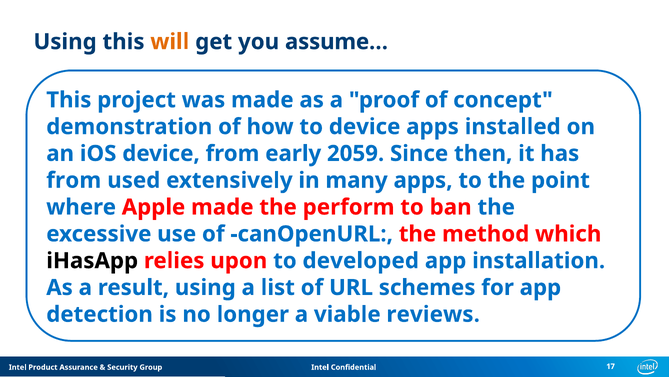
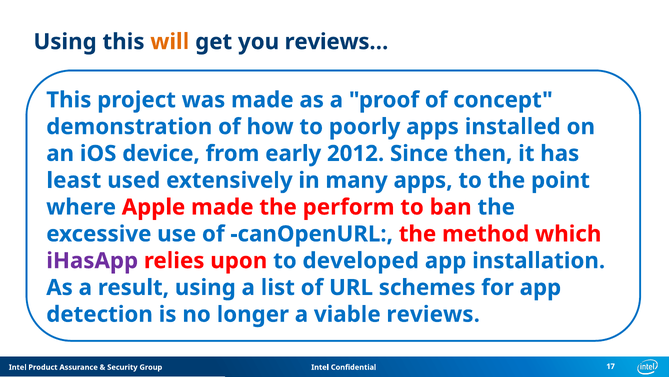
assume…: assume… -> reviews… (337, 42)
to device: device -> poorly (365, 127)
2059: 2059 -> 2012 (356, 153)
from: from -> least (74, 180)
iHasApp colour: black -> purple (92, 260)
